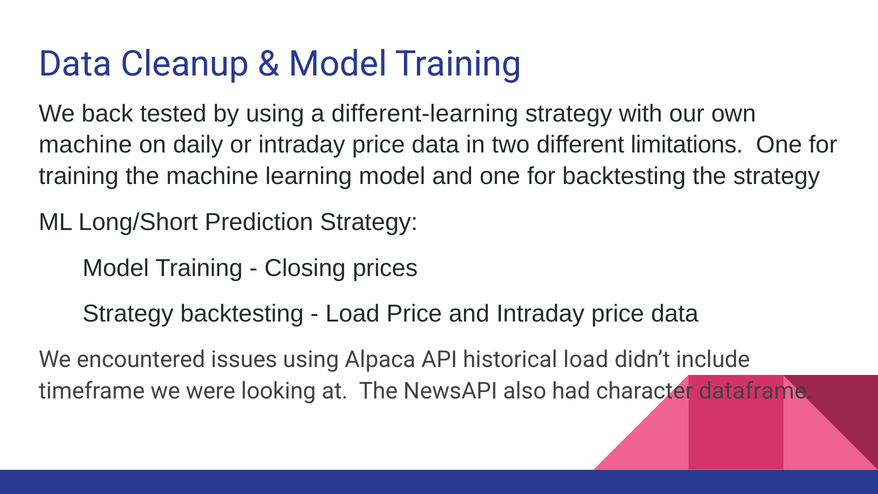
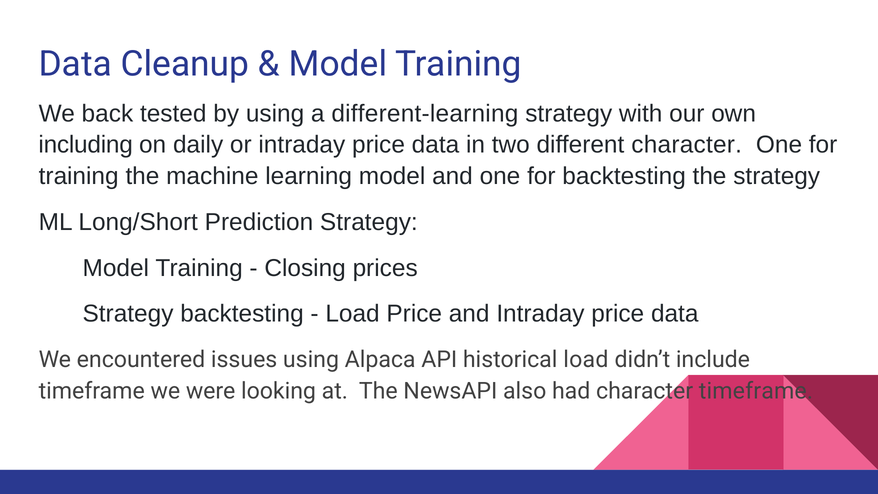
machine: machine -> including (86, 145)
different limitations: limitations -> character (687, 145)
character dataframe: dataframe -> timeframe (756, 391)
